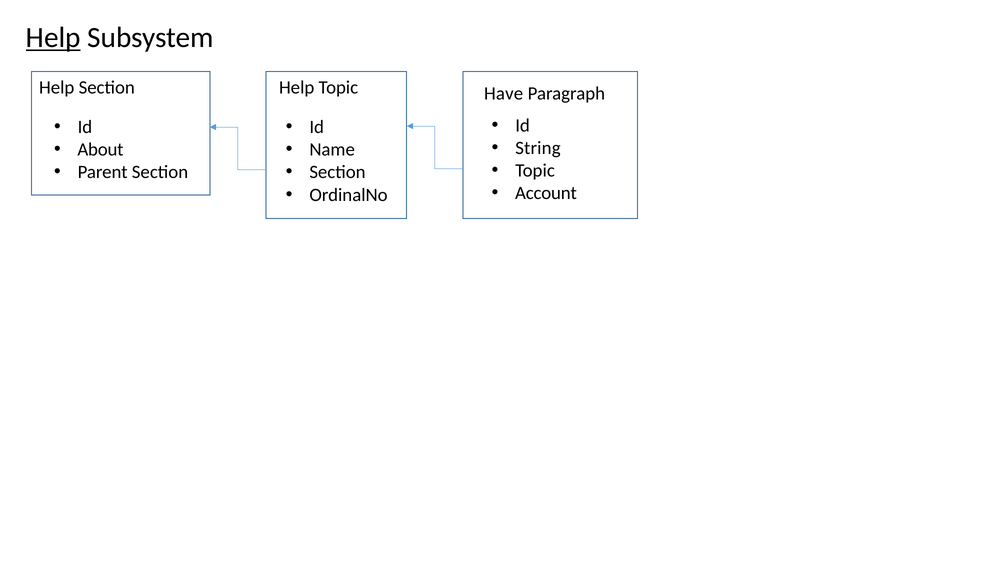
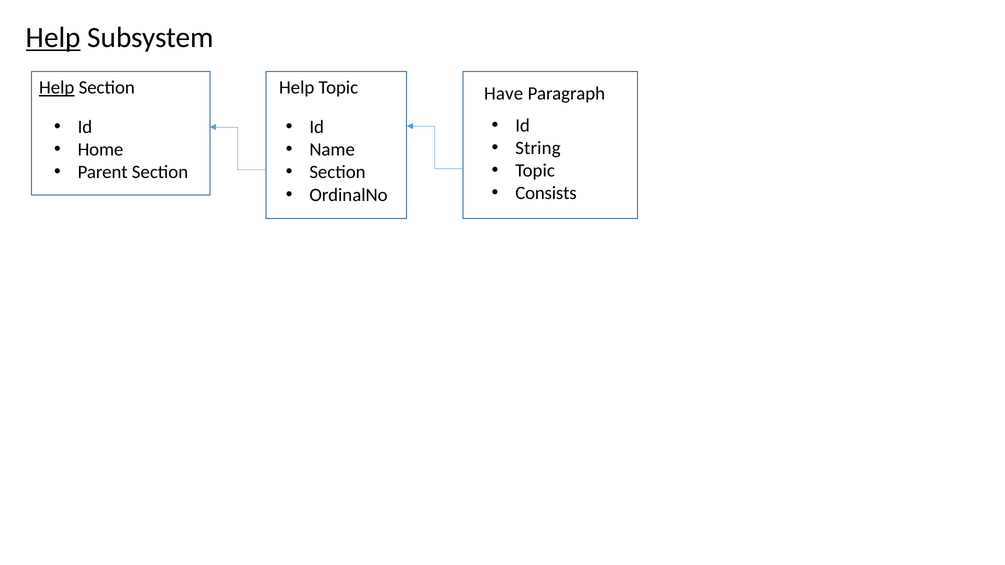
Help underline: none -> present (57, 88)
About: About -> Home (100, 150)
Account: Account -> Consists (546, 193)
